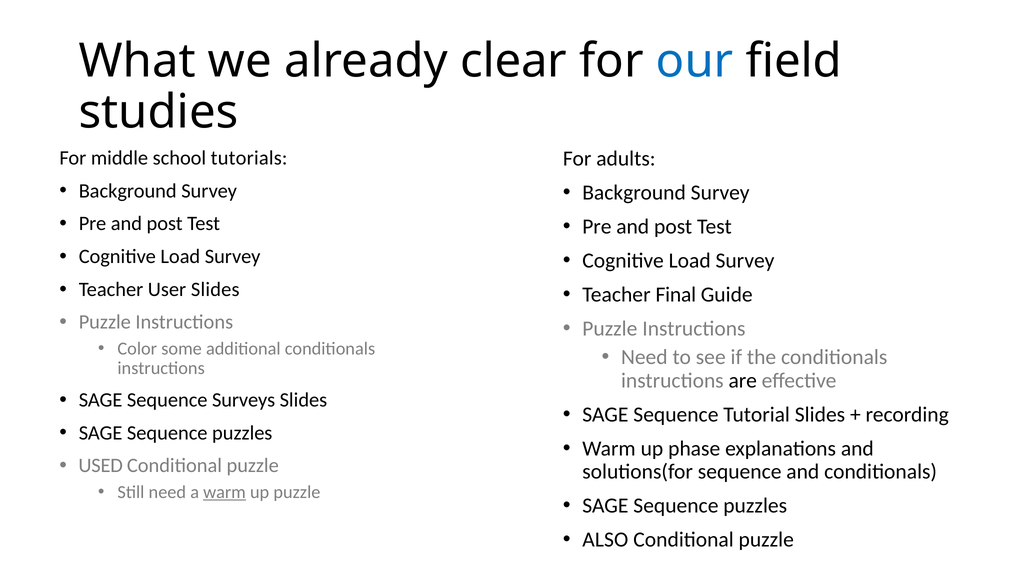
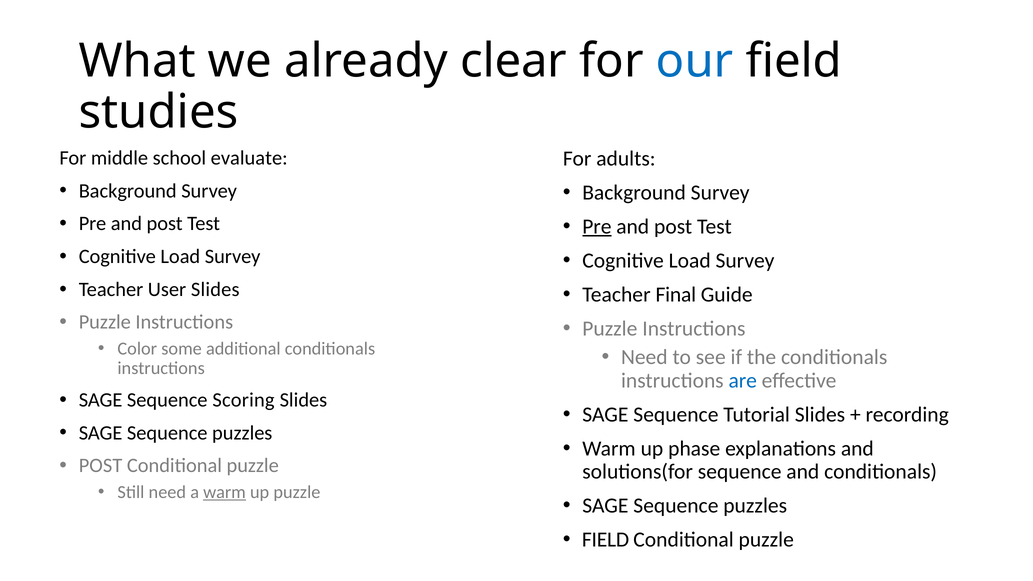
tutorials: tutorials -> evaluate (249, 158)
Pre underline: none -> present (597, 227)
are colour: black -> blue (743, 381)
Surveys: Surveys -> Scoring (244, 400)
USED: USED -> POST (101, 466)
ALSO: ALSO -> FIELD (606, 540)
